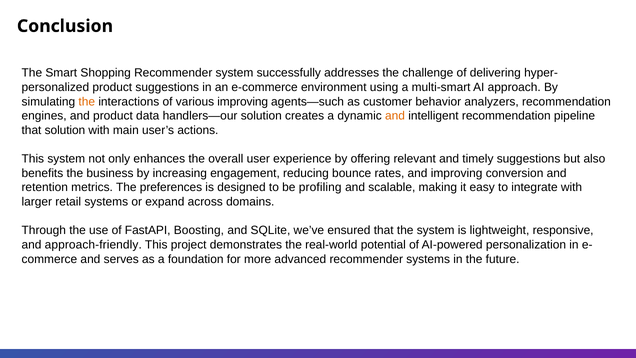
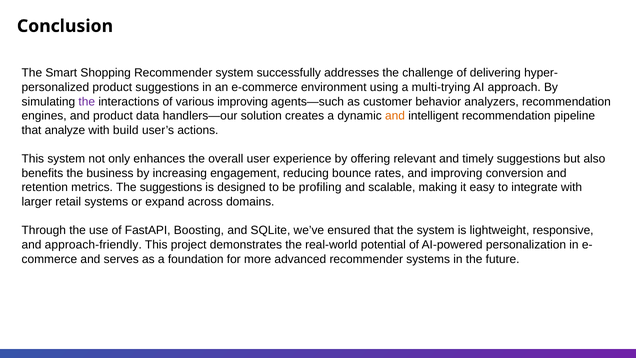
multi-smart: multi-smart -> multi-trying (441, 87)
the colour: orange -> purple (87, 102)
that solution: solution -> analyze (65, 130)
main: main -> build (126, 130)
The preferences: preferences -> suggestions (171, 187)
